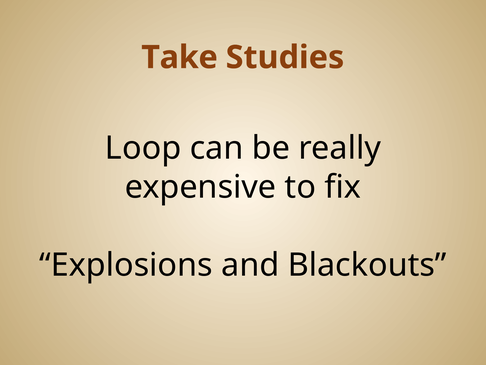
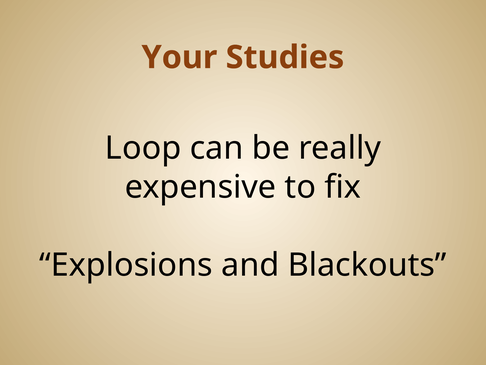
Take: Take -> Your (179, 57)
